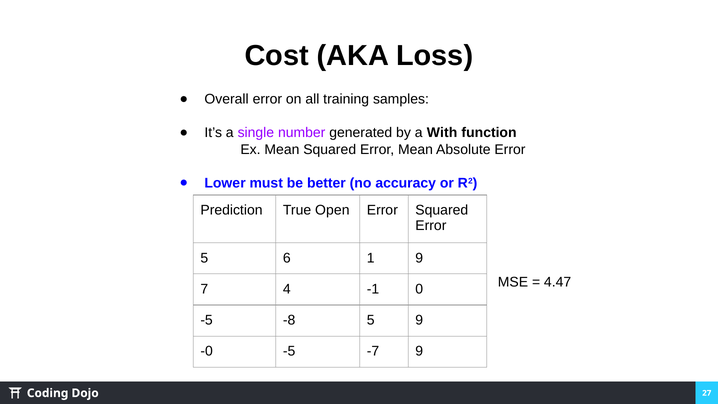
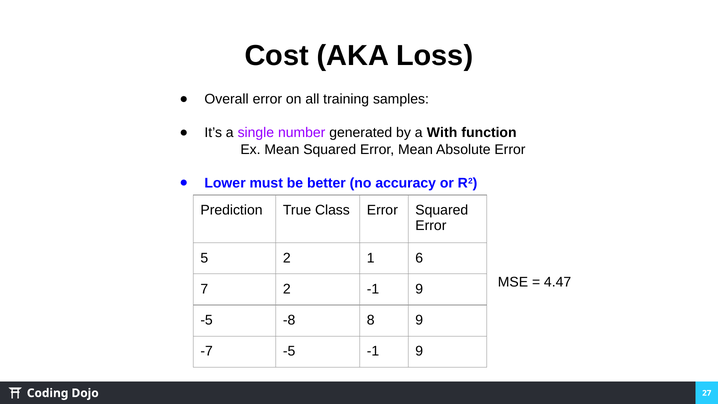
Open: Open -> Class (332, 210)
5 6: 6 -> 2 (287, 258)
1 9: 9 -> 6 (419, 258)
7 4: 4 -> 2 (287, 289)
0: 0 -> 9 (419, 289)
-8 5: 5 -> 8 (371, 320)
-0: -0 -> -7 (207, 351)
-5 -7: -7 -> -1 (373, 351)
